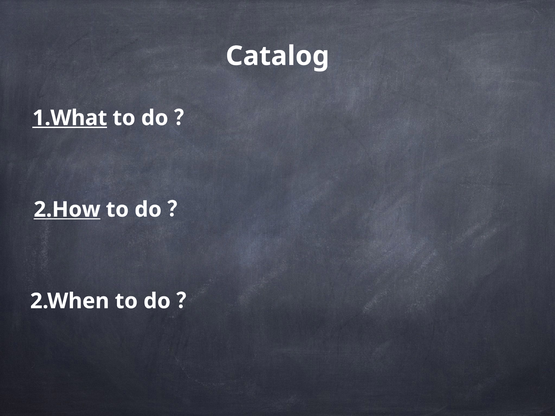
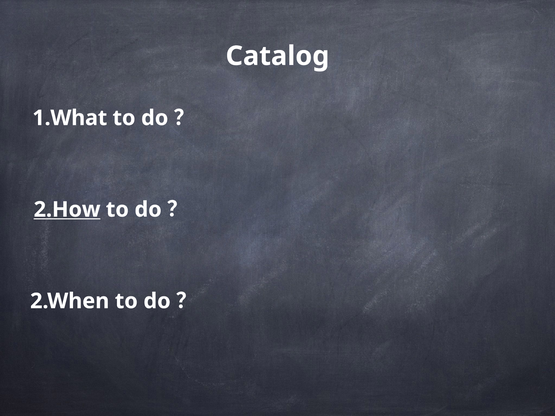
1.What underline: present -> none (70, 118)
